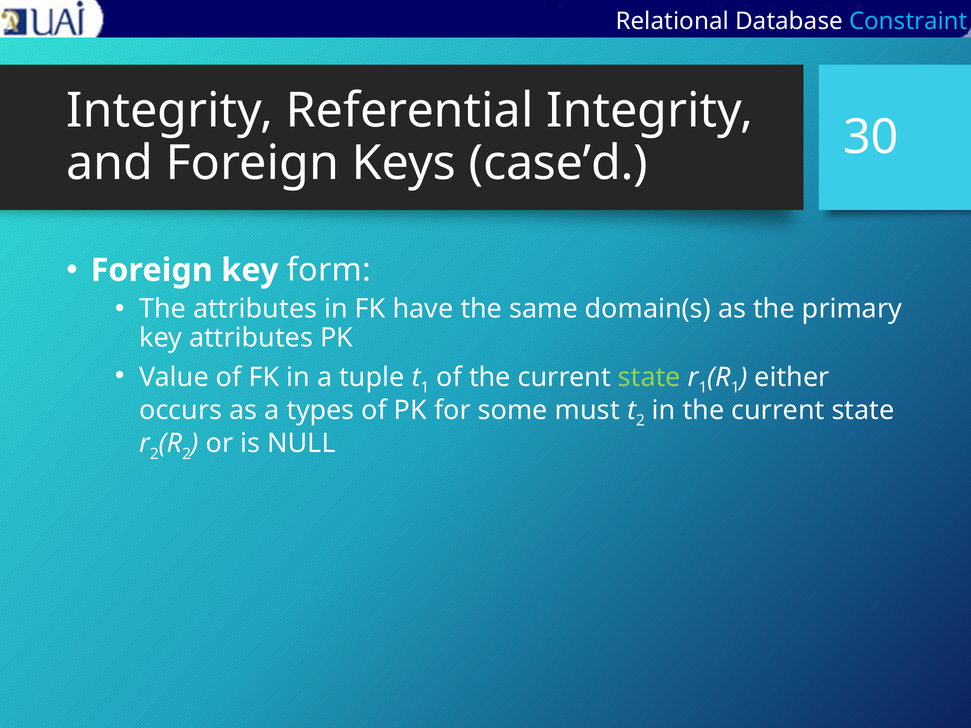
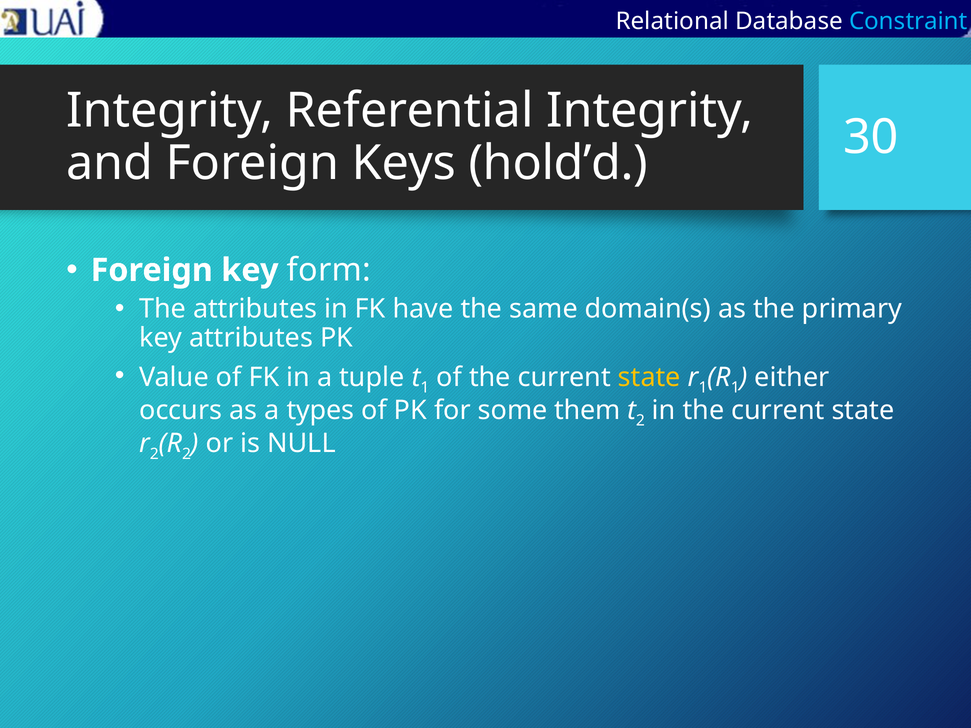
case’d: case’d -> hold’d (558, 163)
state colour: light green -> yellow (649, 377)
must: must -> them (587, 410)
